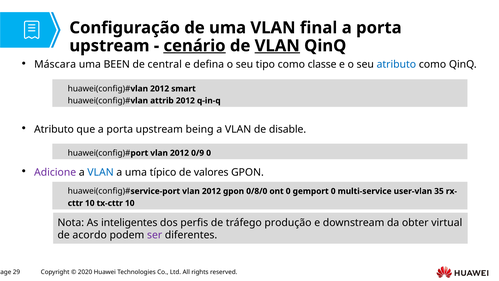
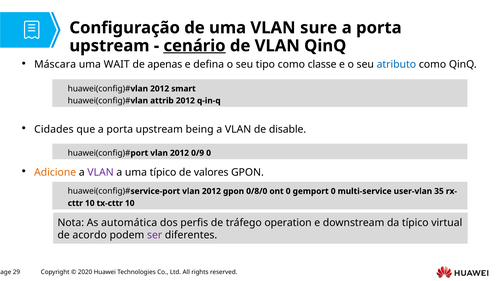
final: final -> sure (319, 28)
VLAN underline: present -> none (277, 46)
BEEN: BEEN -> WAIT (117, 64)
central: central -> apenas (165, 64)
Atributo: Atributo -> Cidades (54, 129)
Adicione colour: purple -> orange (55, 172)
VLAN colour: blue -> purple (101, 172)
inteligentes: inteligentes -> automática (129, 222)
produção: produção -> operation (288, 222)
da obter: obter -> típico (415, 222)
